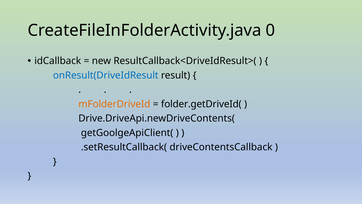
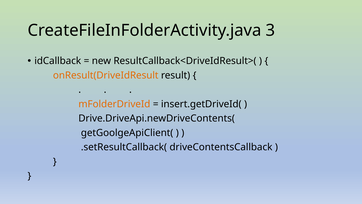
0: 0 -> 3 (270, 30)
onResult(DriveIdResult colour: blue -> orange (106, 75)
folder.getDriveId(: folder.getDriveId( -> insert.getDriveId( (201, 104)
